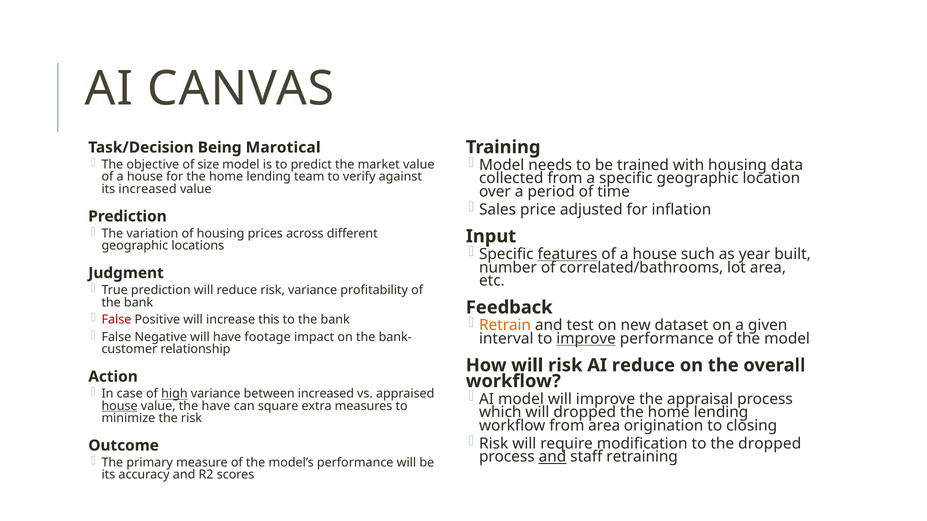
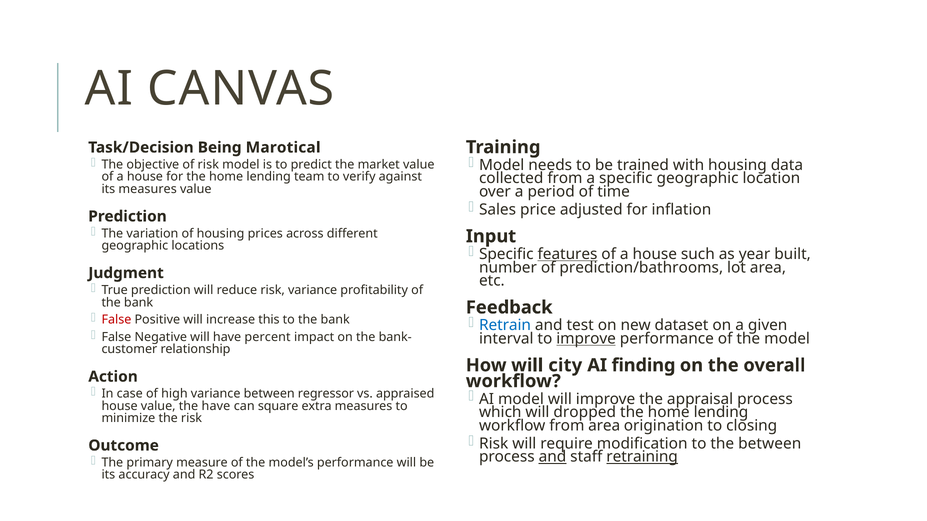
of size: size -> risk (208, 165)
its increased: increased -> measures (148, 189)
correlated/bathrooms: correlated/bathrooms -> prediction/bathrooms (641, 268)
Retrain colour: orange -> blue (505, 326)
footage: footage -> percent (268, 337)
will risk: risk -> city (565, 366)
AI reduce: reduce -> finding (644, 366)
high underline: present -> none (174, 394)
between increased: increased -> regressor (326, 394)
house underline: present -> none (120, 406)
the dropped: dropped -> between (770, 444)
retraining underline: none -> present (642, 457)
